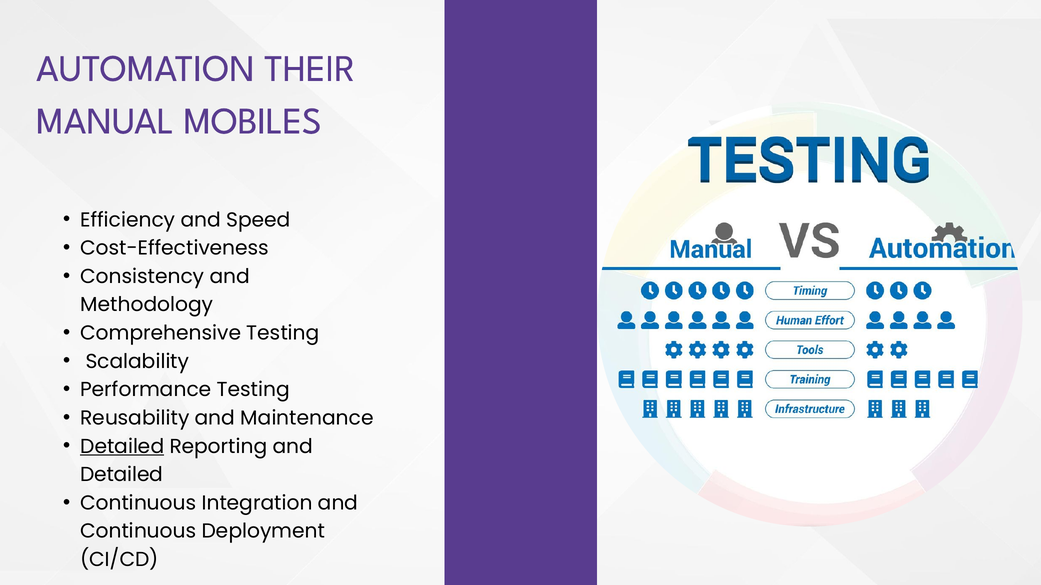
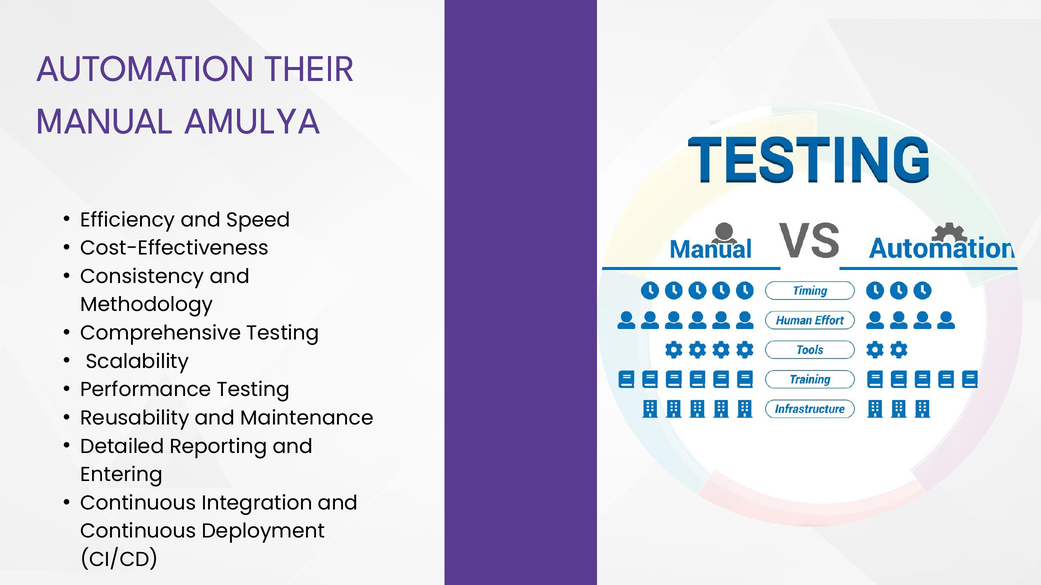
MOBILES: MOBILES -> AMULYA (252, 121)
Detailed underline: present -> none (122, 447)
Detailed: Detailed -> Entering (122, 475)
